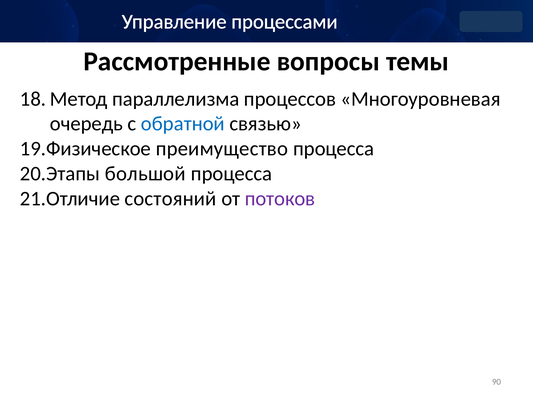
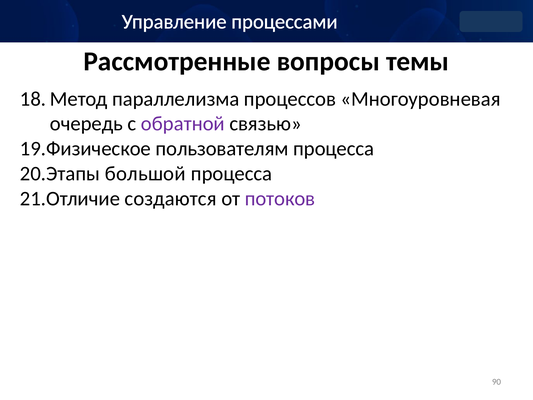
обратной colour: blue -> purple (183, 124)
преимущество: преимущество -> пользователям (222, 149)
состояний: состояний -> создаются (171, 198)
